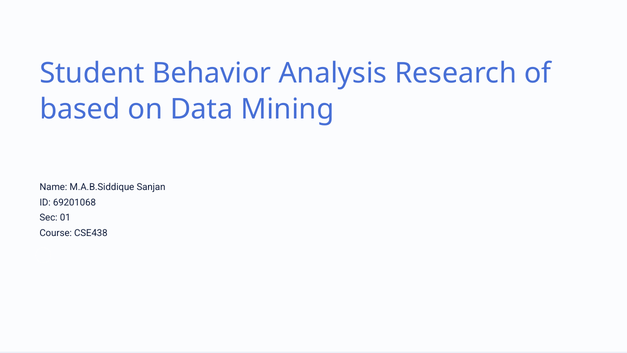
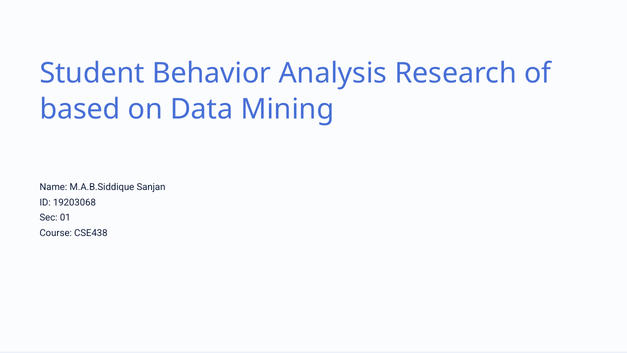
69201068: 69201068 -> 19203068 (74, 202)
